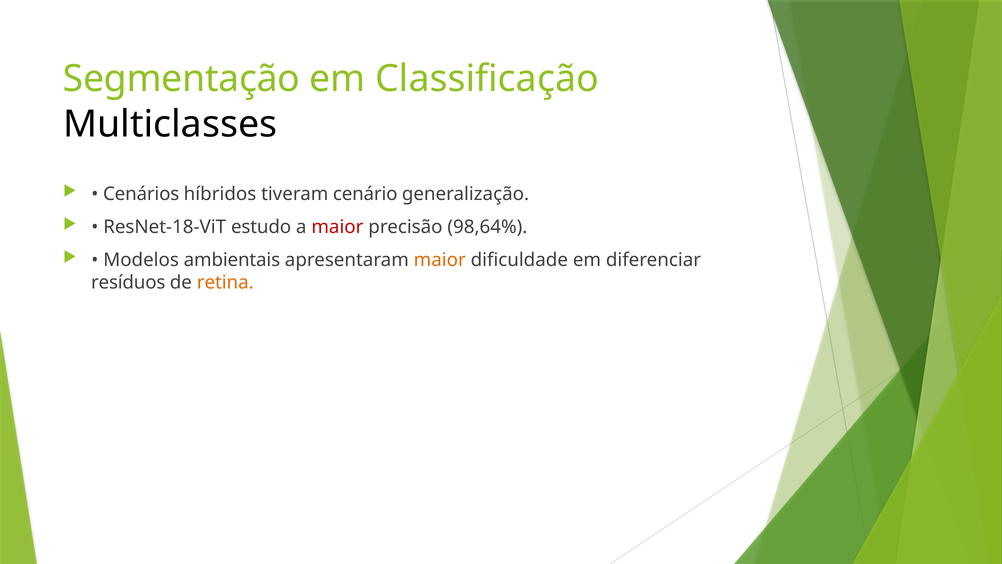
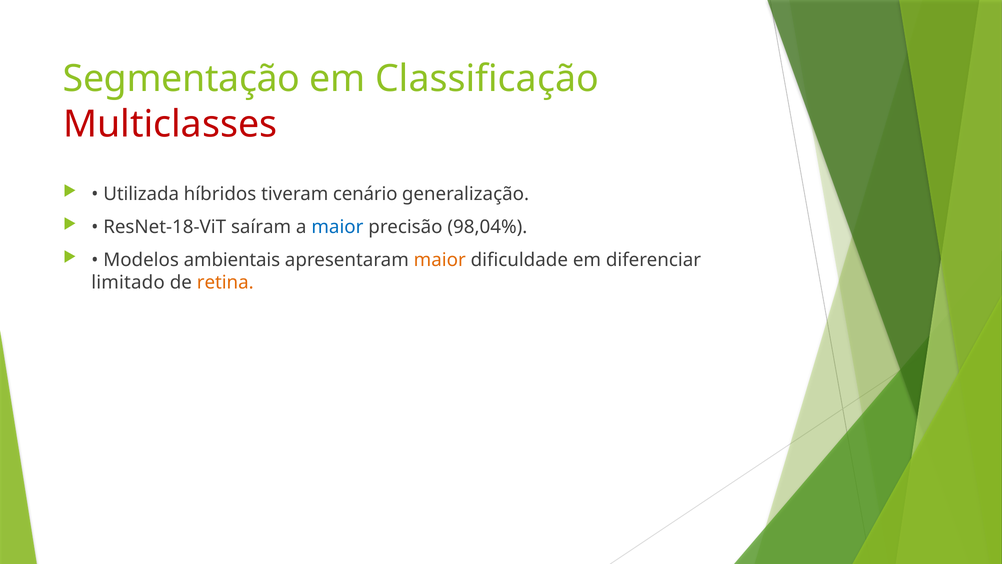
Multiclasses colour: black -> red (170, 124)
Cenários: Cenários -> Utilizada (141, 194)
estudo: estudo -> saíram (261, 227)
maior colour: red -> blue (337, 227)
98,64%: 98,64% -> 98,04% (487, 227)
resíduos: resíduos -> limitado (128, 282)
